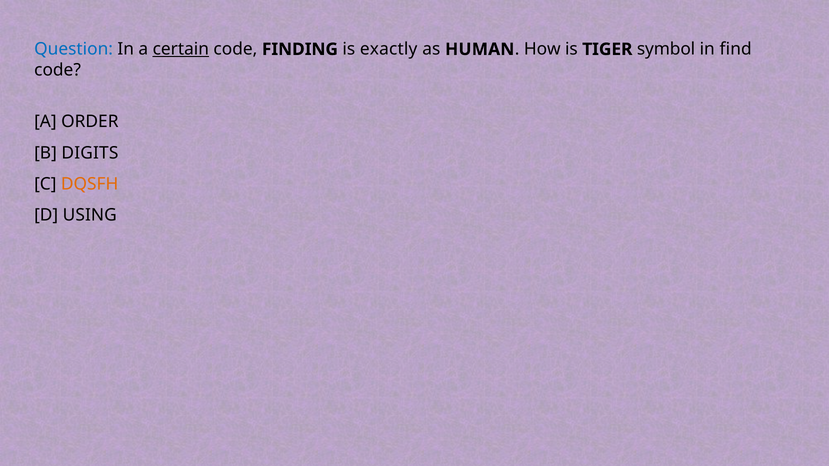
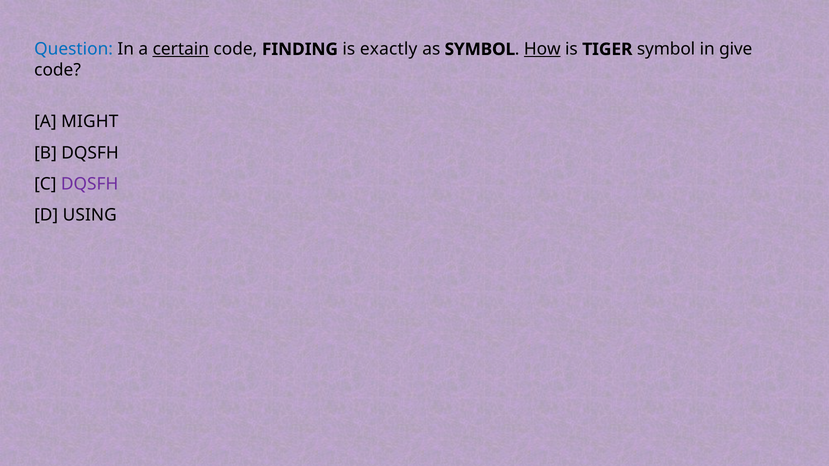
as HUMAN: HUMAN -> SYMBOL (480, 49)
How underline: none -> present (542, 49)
find: find -> give (736, 49)
ORDER: ORDER -> MIGHT (90, 122)
B DIGITS: DIGITS -> DQSFH (90, 153)
DQSFH colour: orange -> purple (90, 184)
